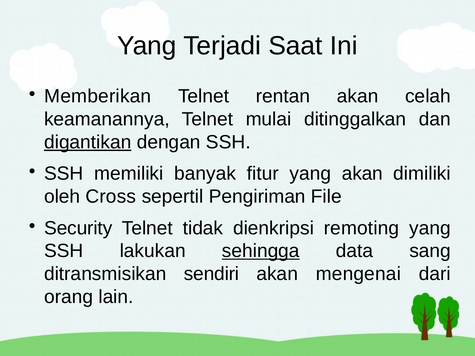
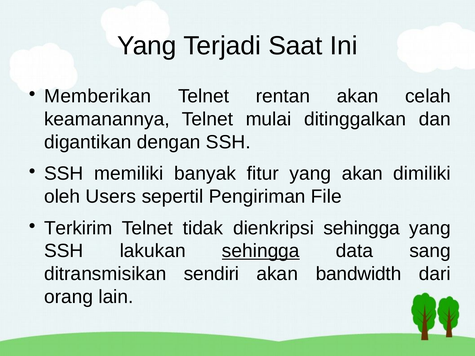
digantikan underline: present -> none (88, 142)
Cross: Cross -> Users (111, 197)
Security: Security -> Terkirim (78, 228)
dienkripsi remoting: remoting -> sehingga (362, 228)
mengenai: mengenai -> bandwidth (359, 274)
